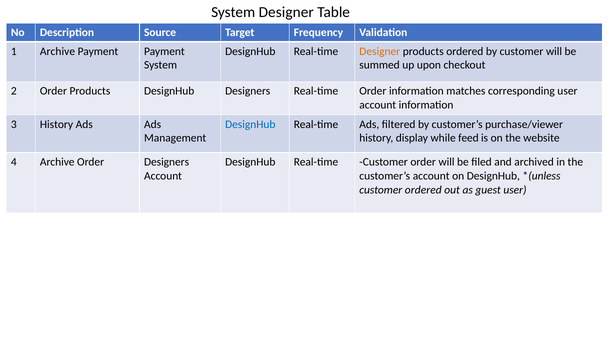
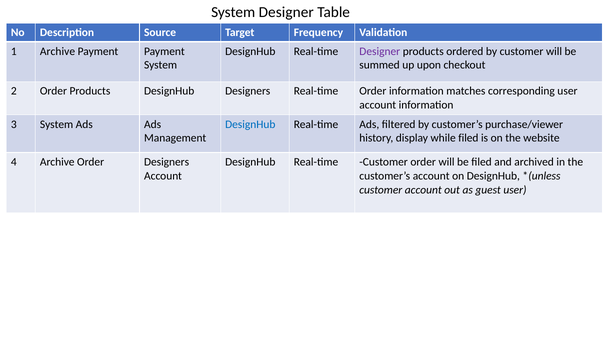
Designer colour: orange -> purple (380, 51)
3 History: History -> System (57, 124)
while feed: feed -> filed (468, 138)
customer ordered: ordered -> account (423, 190)
